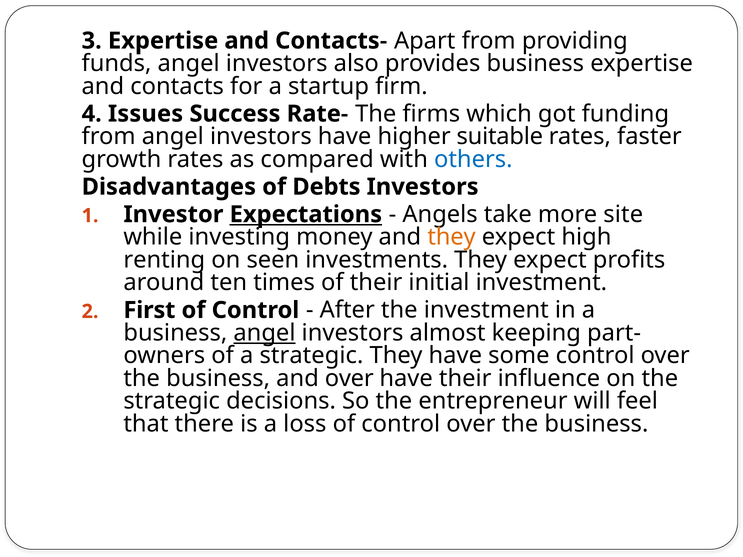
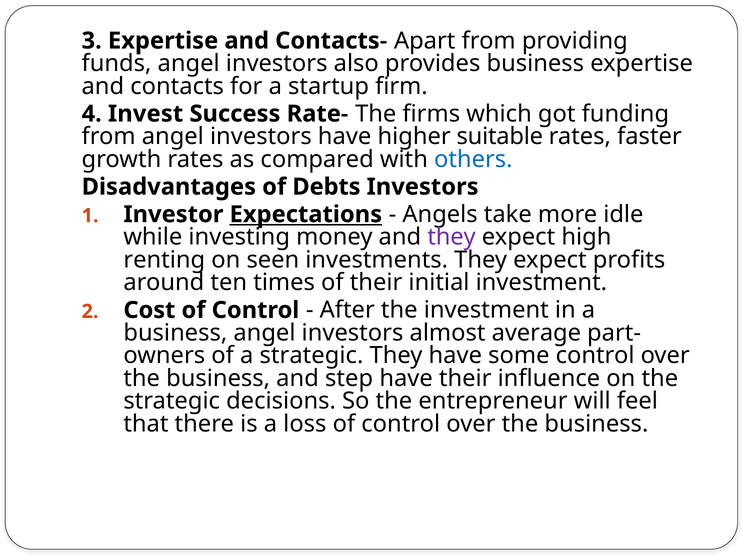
Issues: Issues -> Invest (146, 114)
site: site -> idle (623, 214)
they colour: orange -> purple (452, 237)
First: First -> Cost (149, 310)
angel underline: present -> none (264, 333)
keeping: keeping -> average (536, 333)
and over: over -> step (349, 379)
